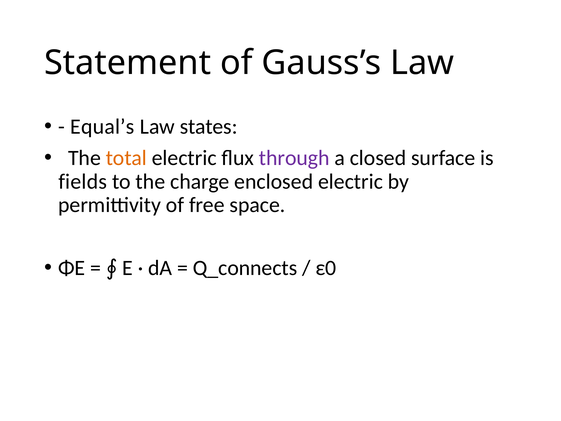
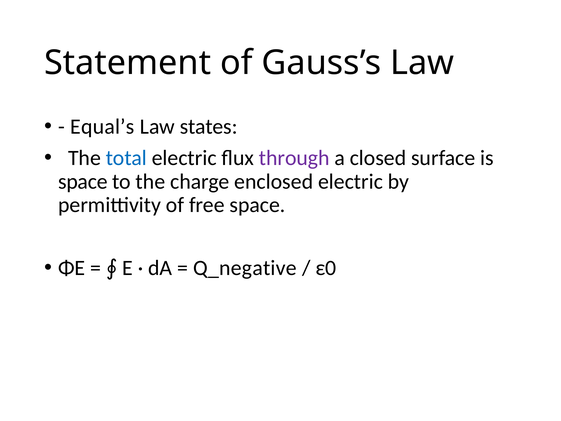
total colour: orange -> blue (126, 158)
fields: fields -> space (83, 181)
Q_connects: Q_connects -> Q_negative (245, 268)
